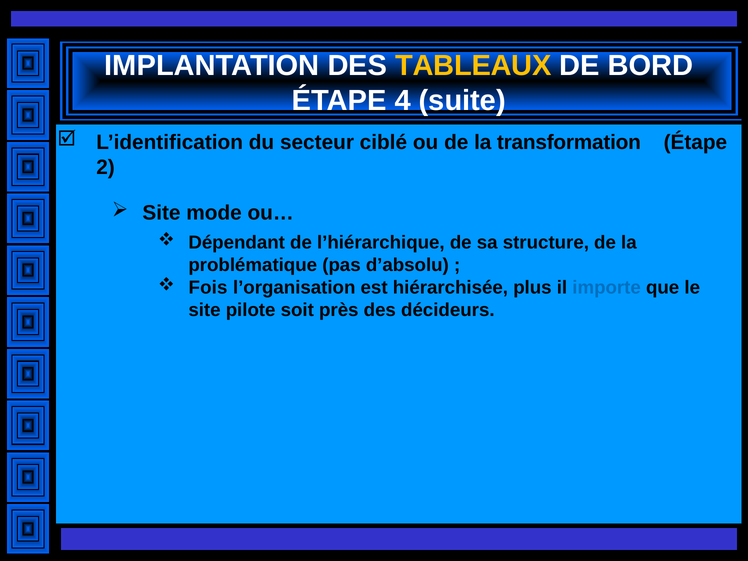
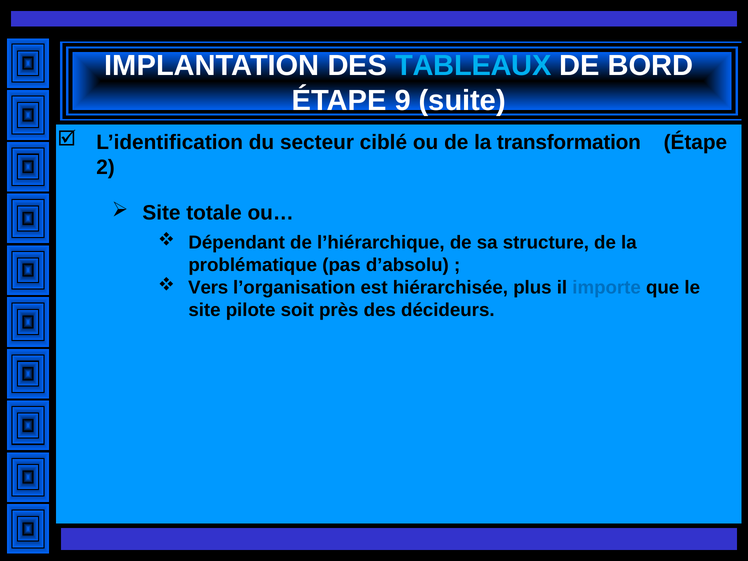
TABLEAUX colour: yellow -> light blue (473, 66)
4: 4 -> 9 (403, 101)
mode: mode -> totale (214, 213)
Fois: Fois -> Vers (208, 288)
